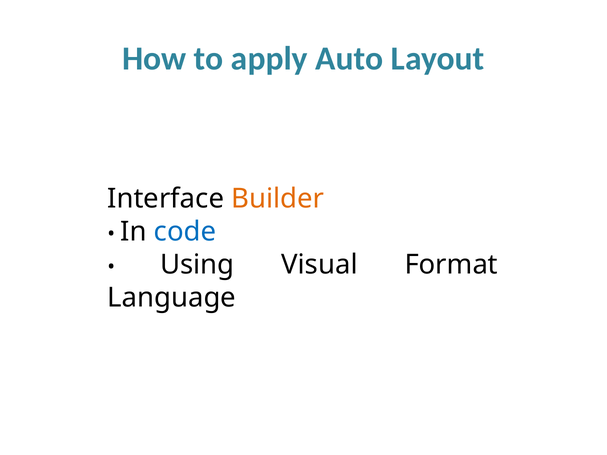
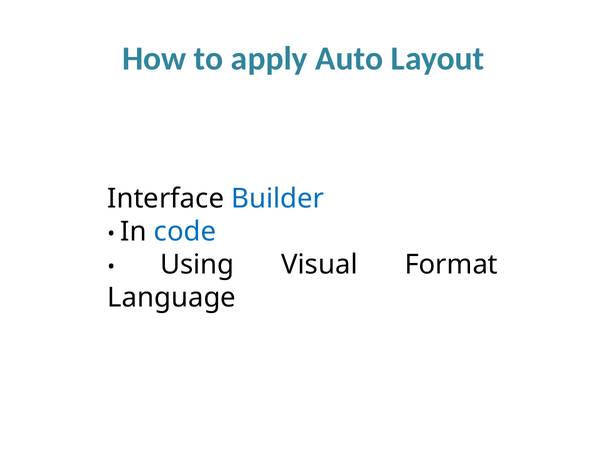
Builder colour: orange -> blue (278, 199)
